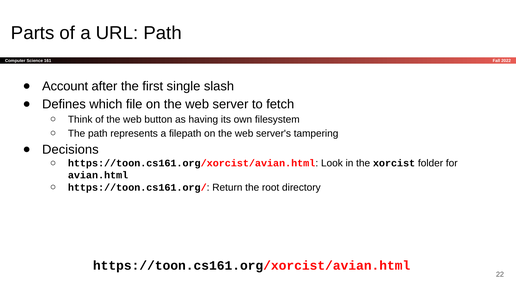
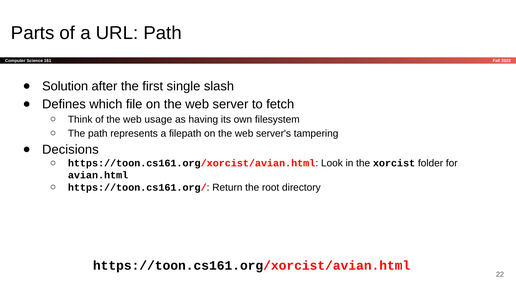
Account: Account -> Solution (65, 86)
button: button -> usage (158, 120)
